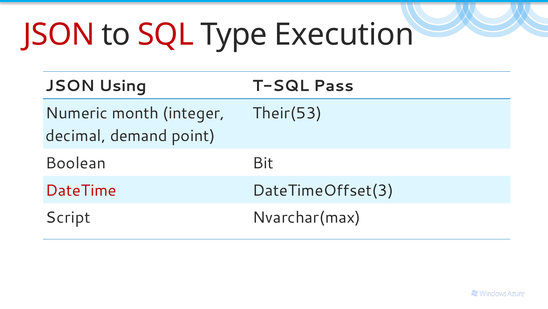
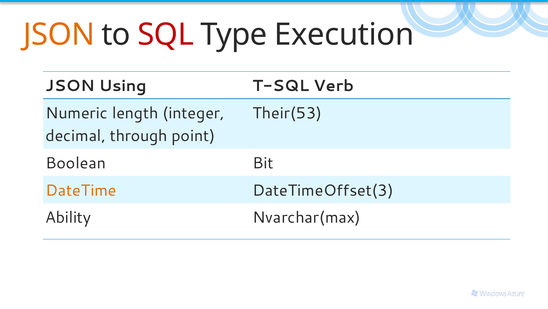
JSON colour: red -> orange (59, 35)
Pass: Pass -> Verb (334, 86)
month: month -> length (135, 113)
demand: demand -> through (139, 136)
DateTime colour: red -> orange (81, 190)
Script: Script -> Ability (68, 217)
